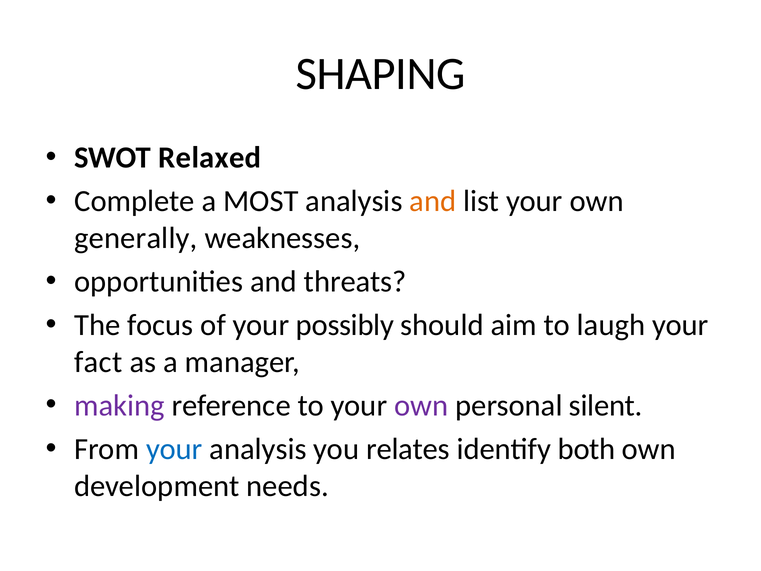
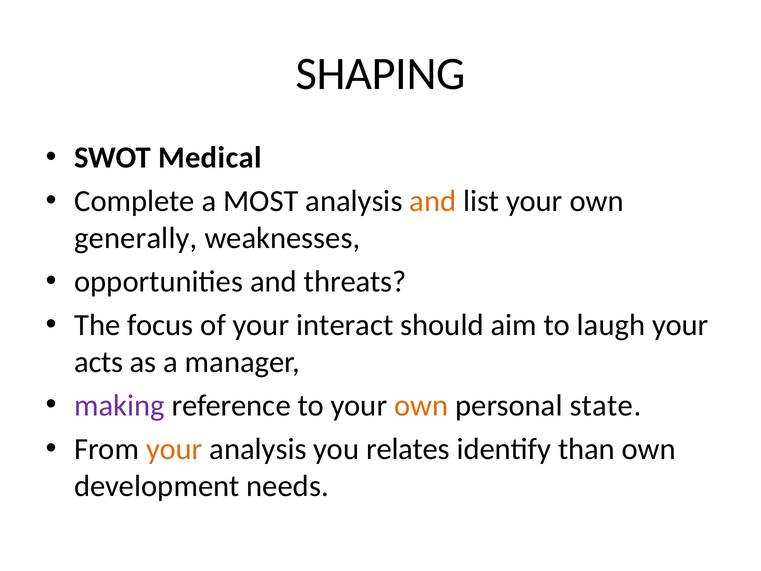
Relaxed: Relaxed -> Medical (210, 158)
possibly: possibly -> interact (345, 325)
fact: fact -> acts (99, 362)
own colour: purple -> orange (421, 405)
silent: silent -> state (605, 405)
your colour: blue -> orange (174, 449)
both: both -> than (587, 449)
